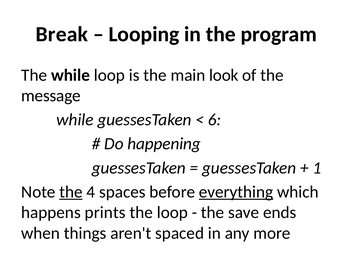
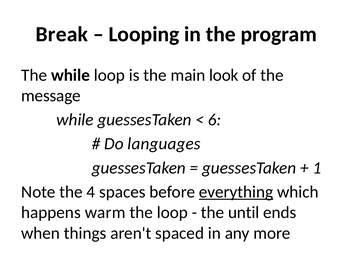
happening: happening -> languages (164, 144)
the underline: present -> none (71, 192)
prints: prints -> warm (105, 212)
save: save -> until (244, 212)
